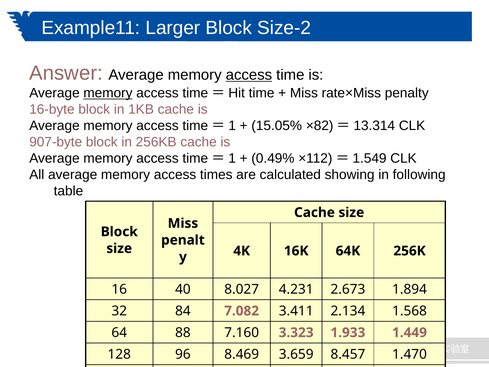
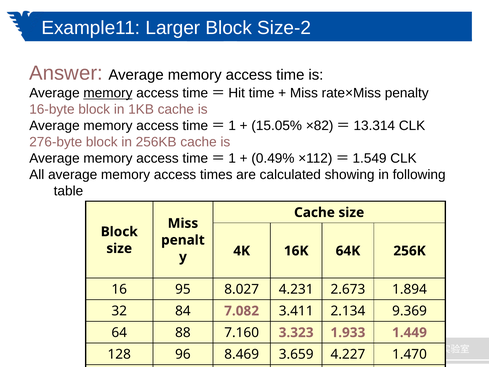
access underline: present -> none (249, 75)
907-byte: 907-byte -> 276-byte (56, 142)
40: 40 -> 95 (183, 289)
1.568: 1.568 -> 9.369 (410, 311)
8.457: 8.457 -> 4.227 (348, 354)
